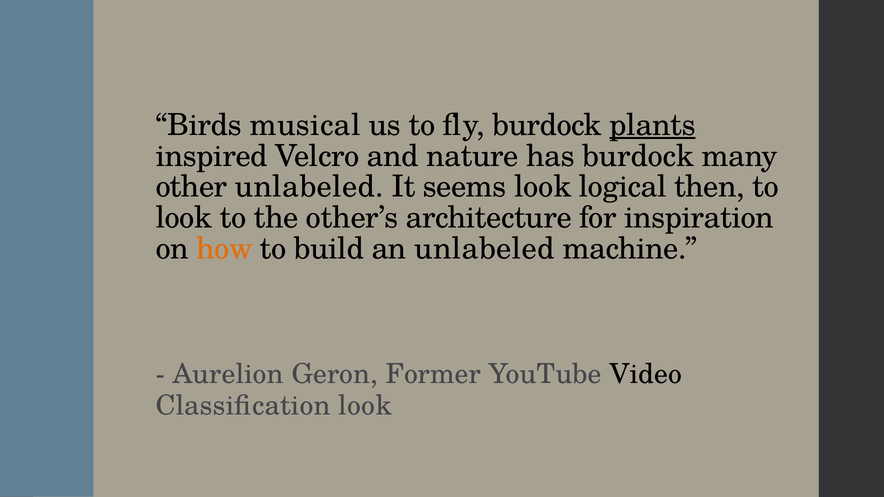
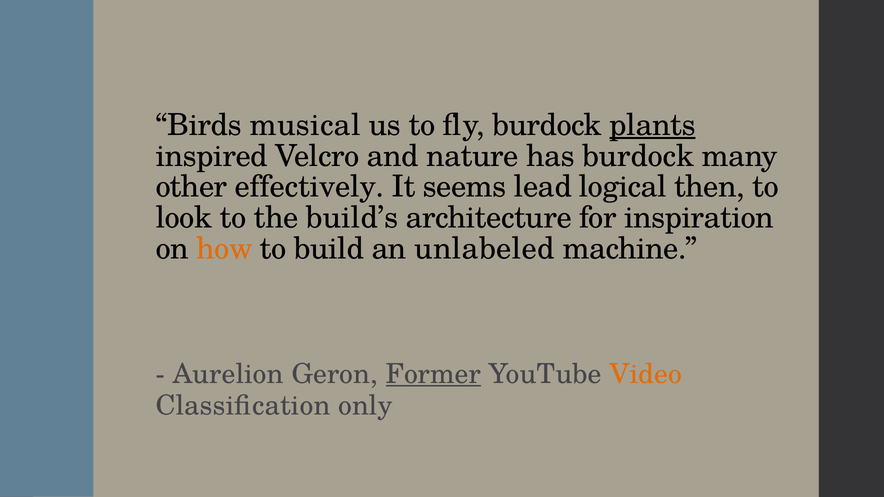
other unlabeled: unlabeled -> effectively (310, 187)
seems look: look -> lead (543, 187)
other’s: other’s -> build’s (352, 218)
Former underline: none -> present (433, 374)
Video colour: black -> orange (646, 374)
Classification look: look -> only (365, 406)
